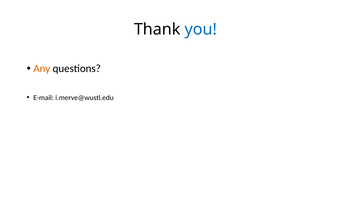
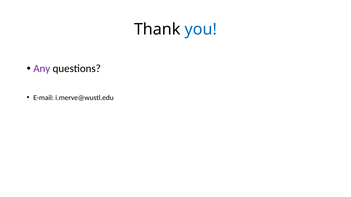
Any colour: orange -> purple (42, 69)
